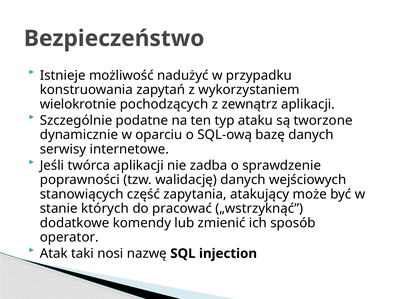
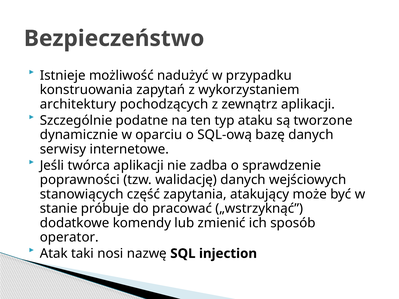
wielokrotnie: wielokrotnie -> architektury (78, 104)
których: których -> próbuje (105, 209)
